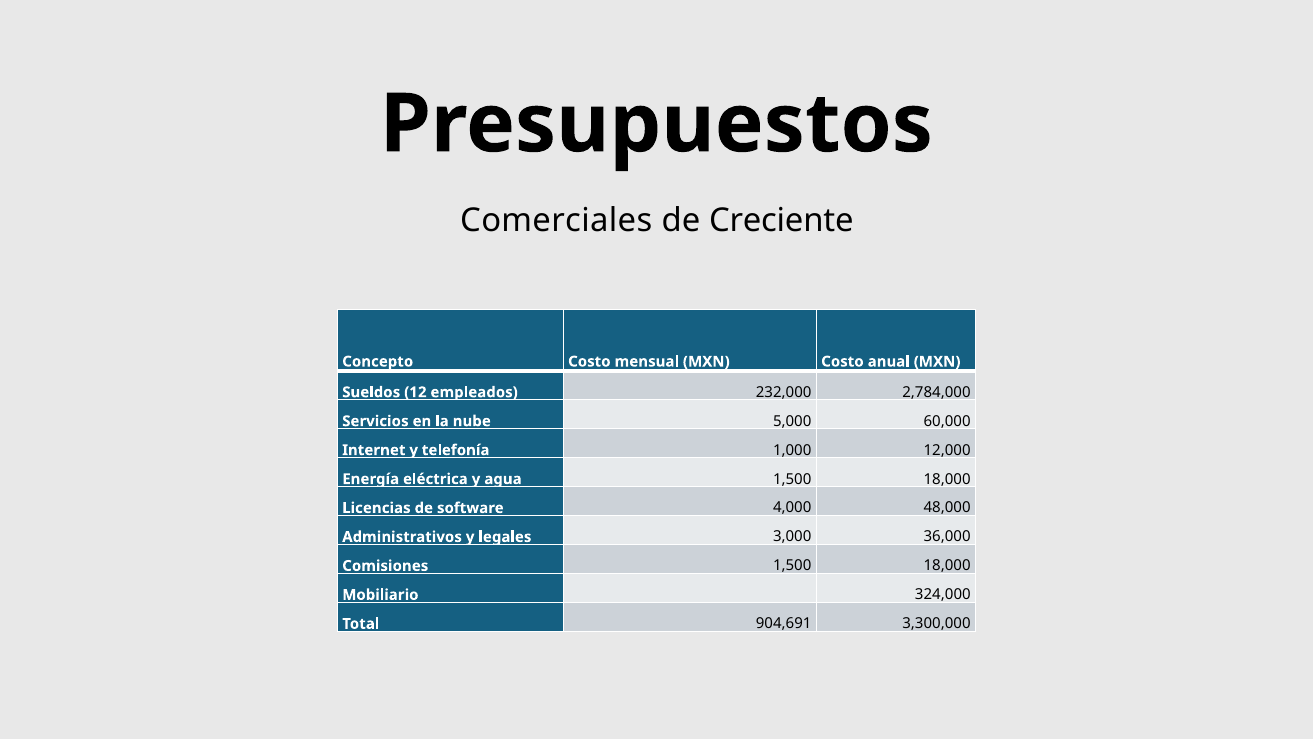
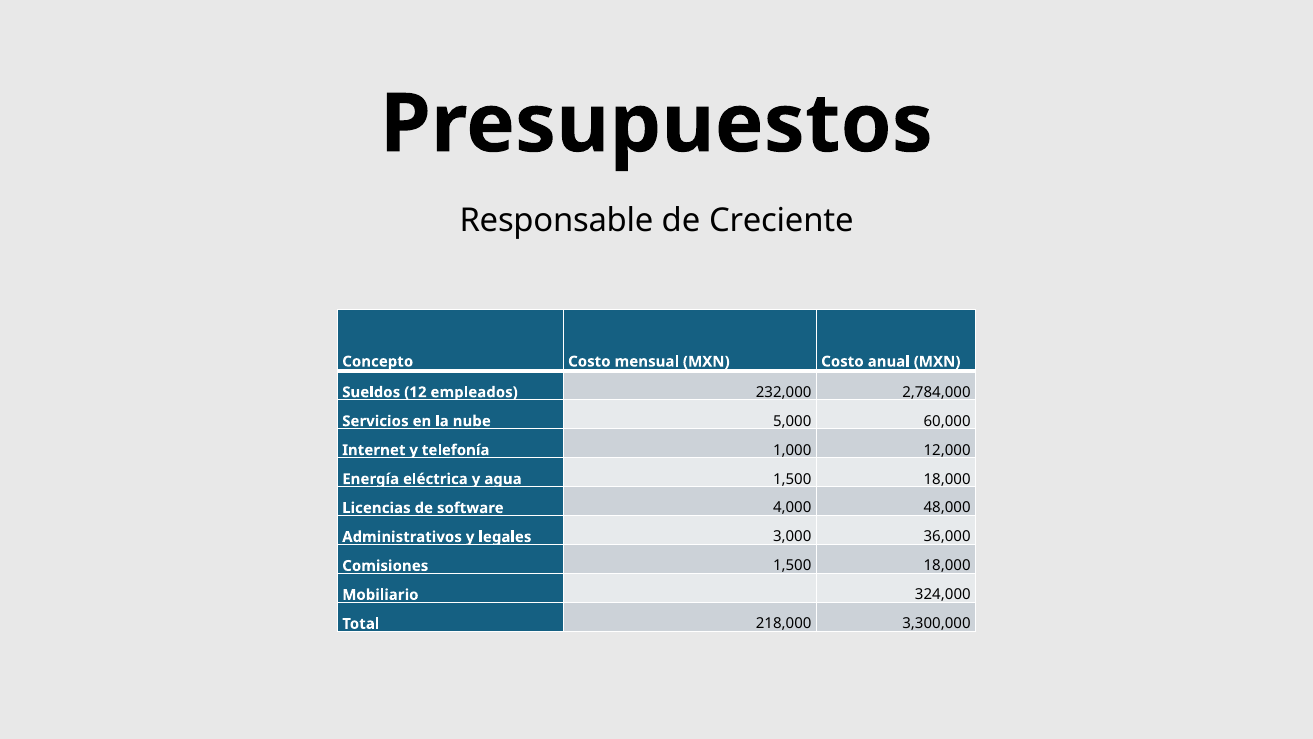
Comerciales: Comerciales -> Responsable (557, 220)
904,691: 904,691 -> 218,000 (784, 623)
